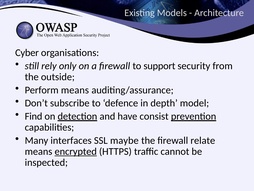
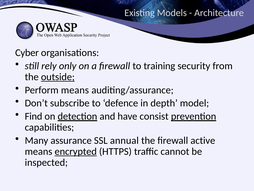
support: support -> training (159, 66)
outside underline: none -> present (58, 77)
interfaces: interfaces -> assurance (71, 140)
maybe: maybe -> annual (124, 140)
relate: relate -> active (203, 140)
